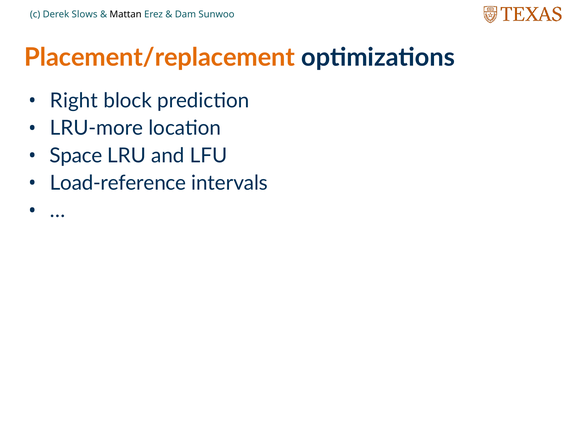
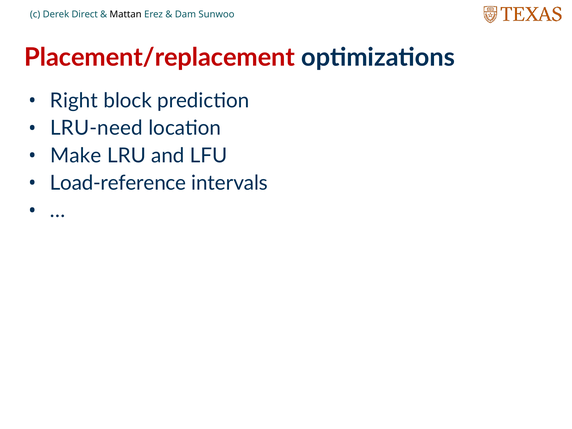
Slows: Slows -> Direct (85, 14)
Placement/replacement colour: orange -> red (160, 57)
LRU-more: LRU-more -> LRU-need (96, 128)
Space: Space -> Make (76, 156)
